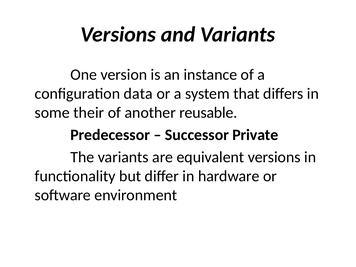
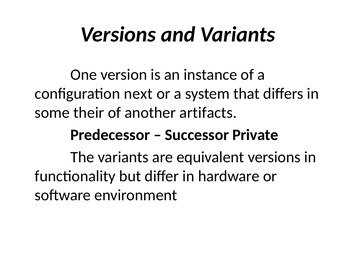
data: data -> next (138, 94)
reusable: reusable -> artifacts (208, 113)
